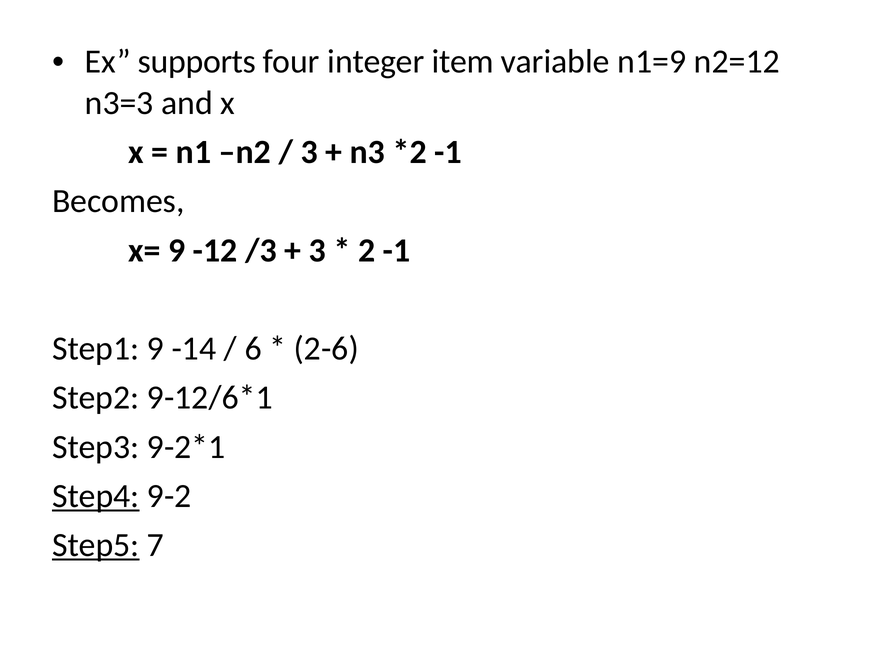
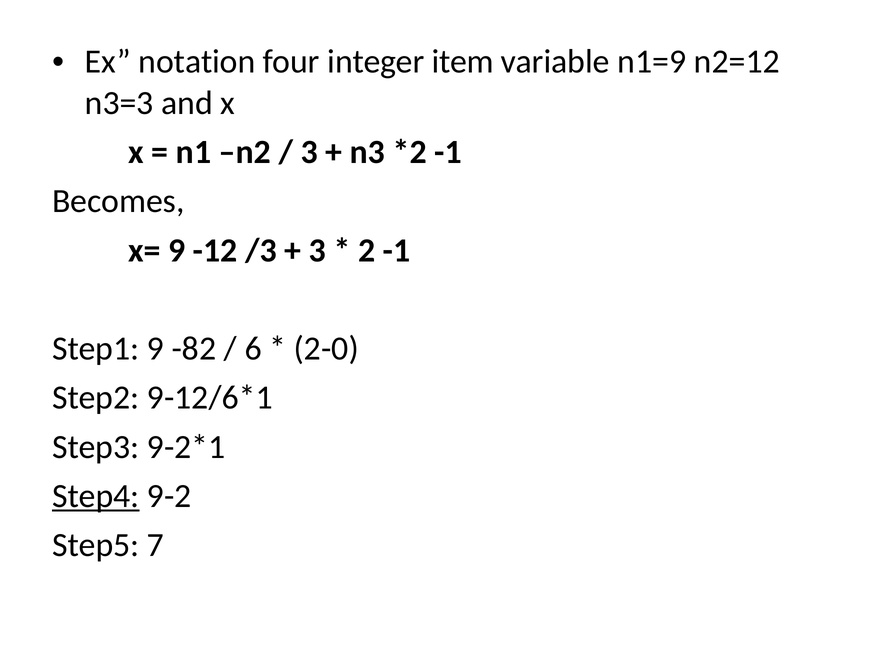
supports: supports -> notation (197, 62)
-14: -14 -> -82 (194, 348)
2-6: 2-6 -> 2-0 (326, 348)
Step5 underline: present -> none (96, 545)
